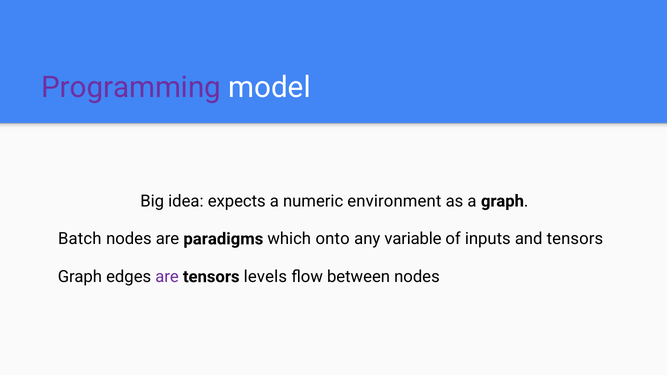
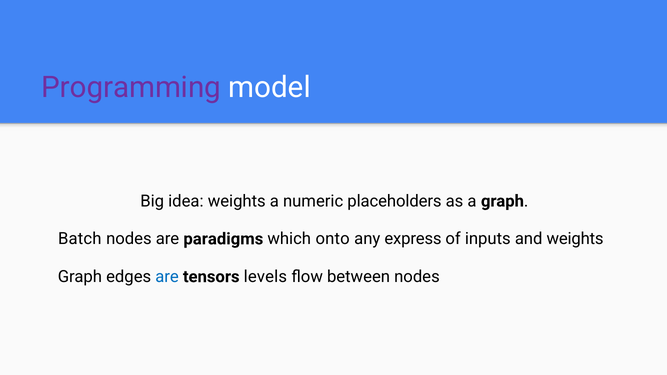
idea expects: expects -> weights (237, 201)
environment: environment -> placeholders (394, 201)
variable: variable -> express (413, 239)
and tensors: tensors -> weights (575, 239)
are colour: purple -> blue (167, 277)
